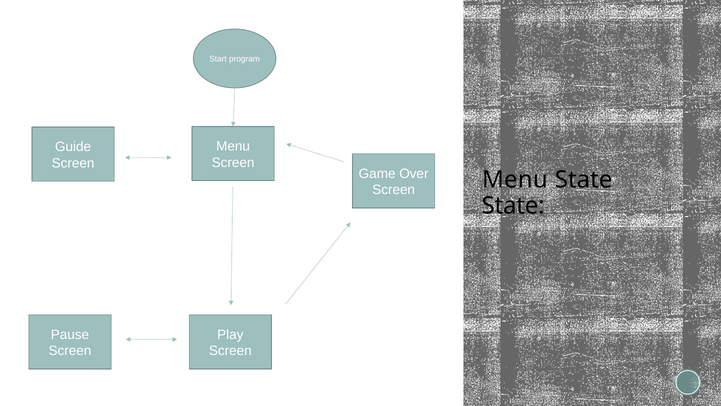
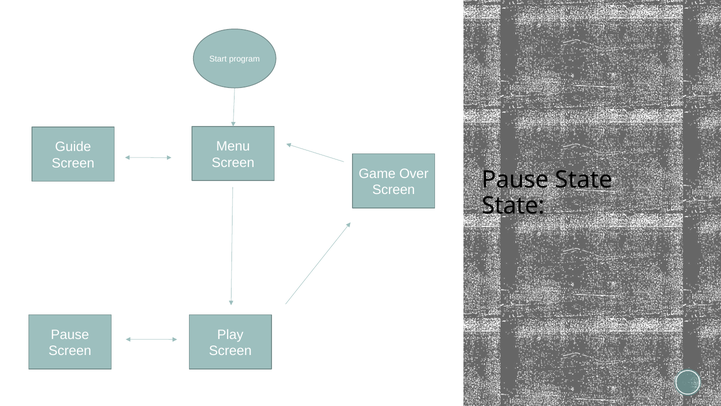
Menu: Menu -> Pause (515, 179)
